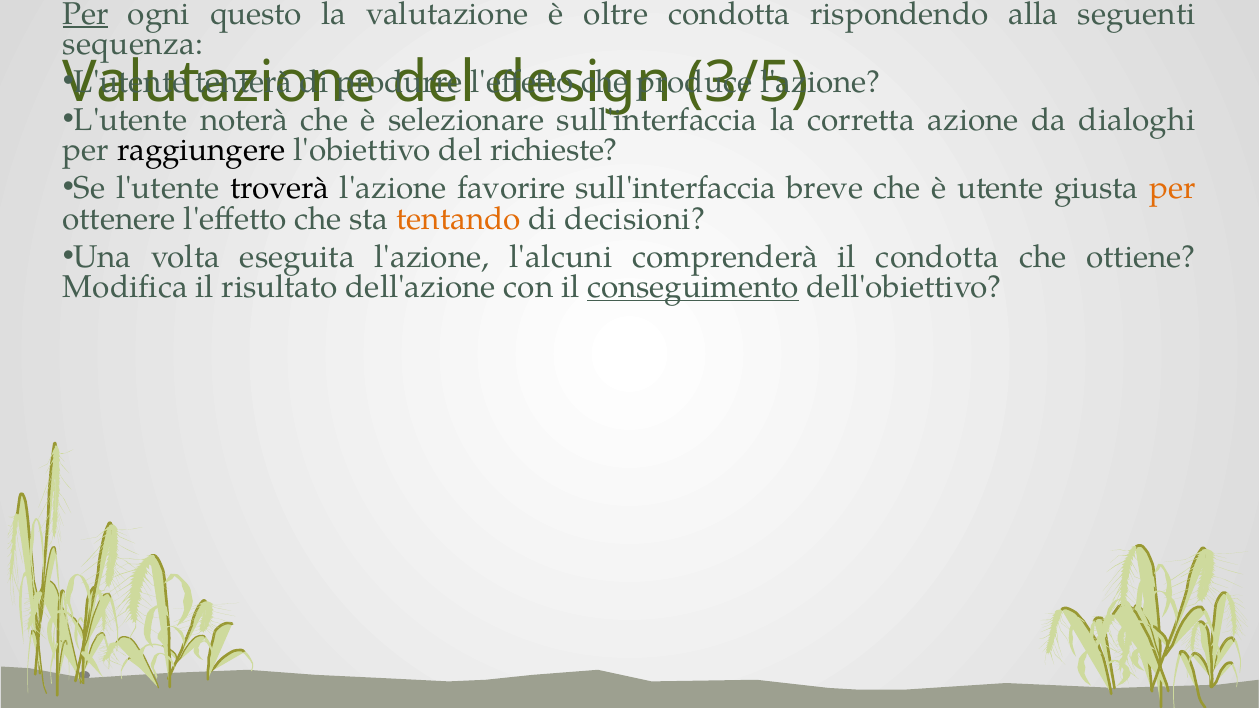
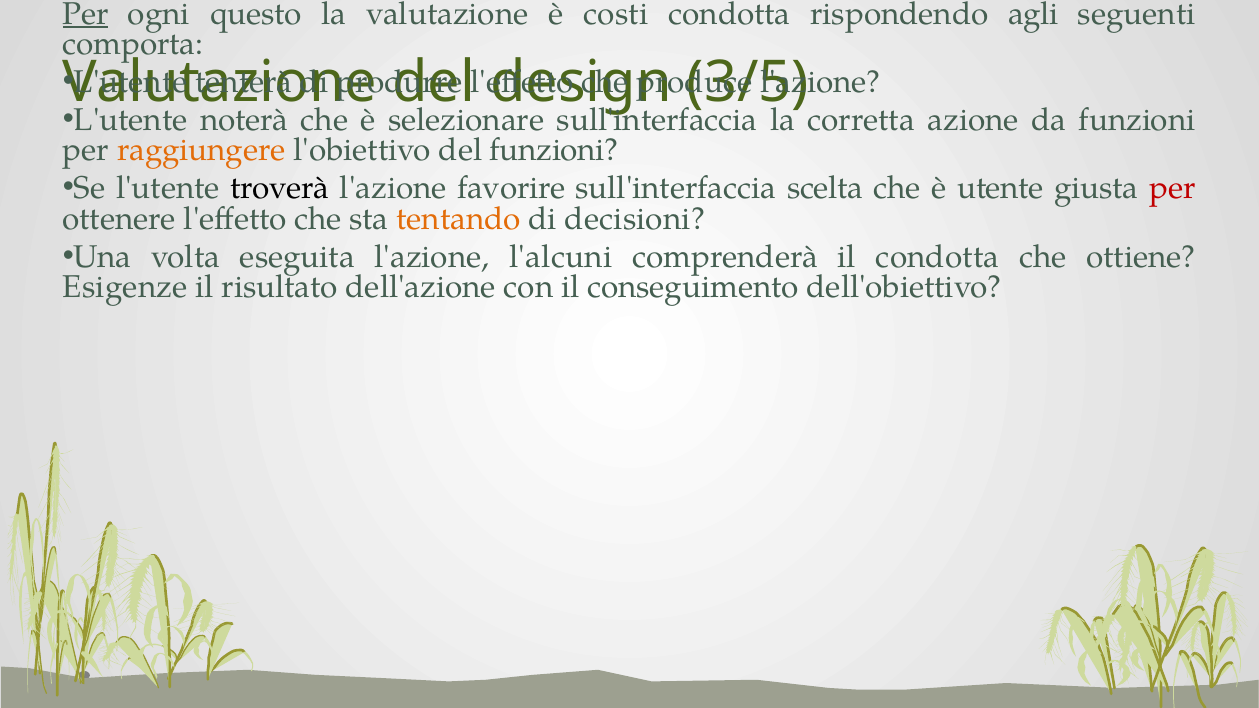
oltre: oltre -> costi (616, 14)
alla: alla -> agli (1033, 14)
sequenza: sequenza -> comporta (133, 44)
da dialoghi: dialoghi -> funzioni (1137, 120)
raggiungere colour: black -> orange (201, 150)
del richieste: richieste -> funzioni (554, 150)
breve: breve -> scelta (825, 189)
per colour: orange -> red (1172, 189)
Modifica: Modifica -> Esigenze (125, 287)
conseguimento underline: present -> none (693, 287)
